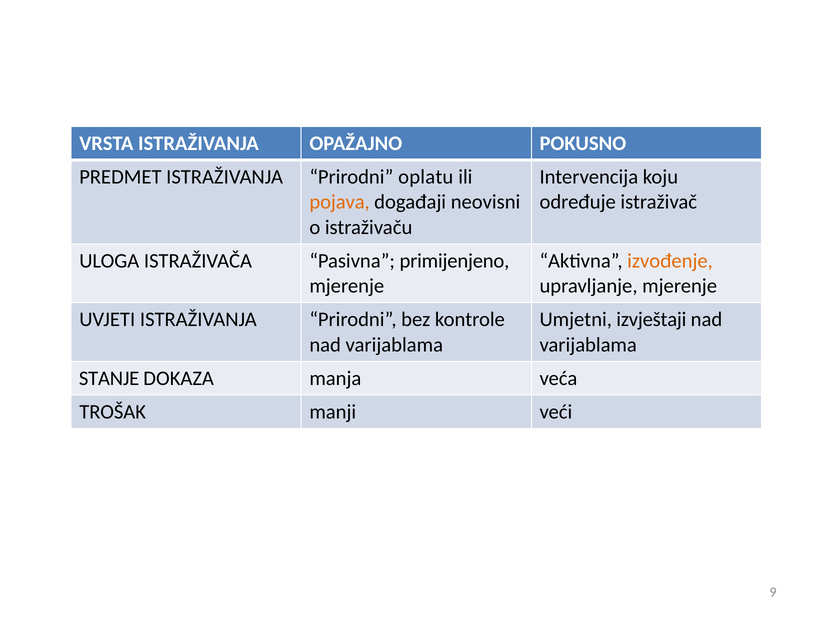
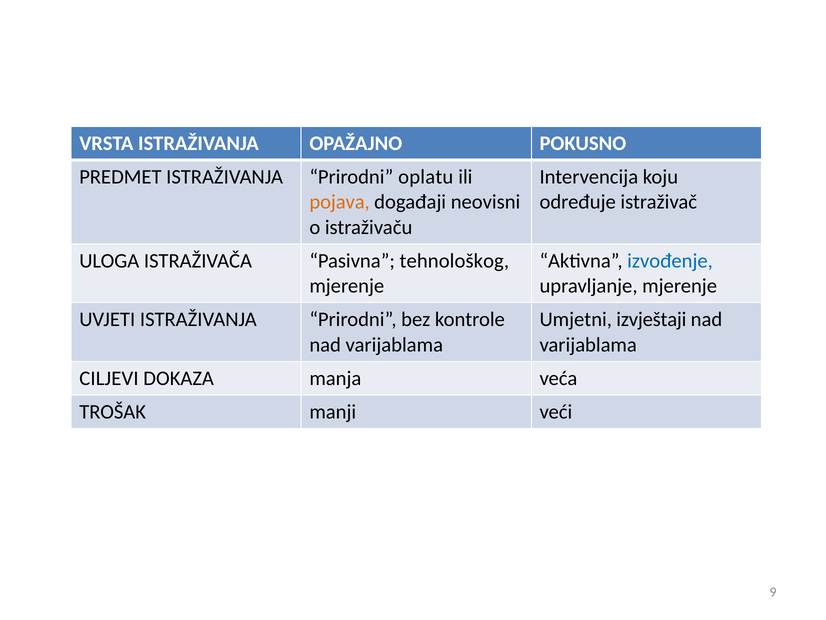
primijenjeno: primijenjeno -> tehnološkog (454, 261)
izvođenje colour: orange -> blue (670, 261)
STANJE: STANJE -> CILJEVI (109, 378)
